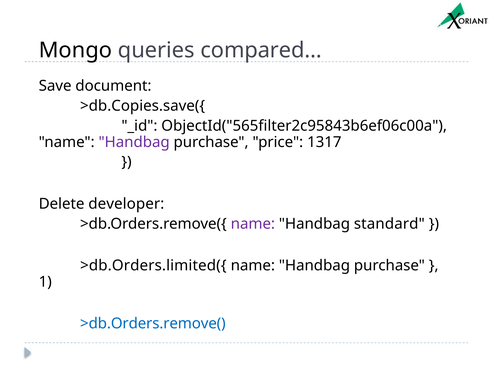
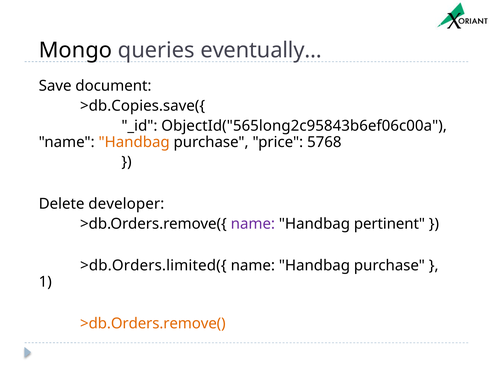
compared…: compared… -> eventually… (261, 50)
ObjectId("565filter2c95843b6ef06c00a: ObjectId("565filter2c95843b6ef06c00a -> ObjectId("565long2c95843b6ef06c00a (304, 126)
Handbag colour: purple -> orange (134, 142)
1317: 1317 -> 5768 (324, 142)
standard: standard -> pertinent (389, 224)
>db.Orders.remove( colour: blue -> orange (153, 323)
